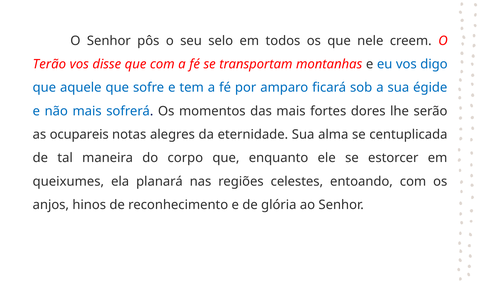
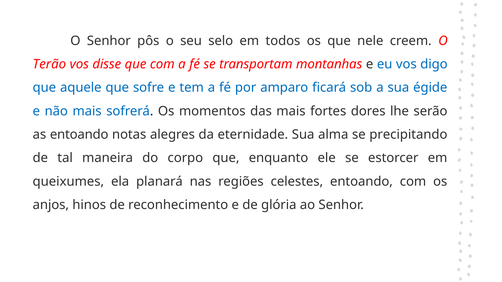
as ocupareis: ocupareis -> entoando (79, 135)
centuplicada: centuplicada -> precipitando (408, 135)
